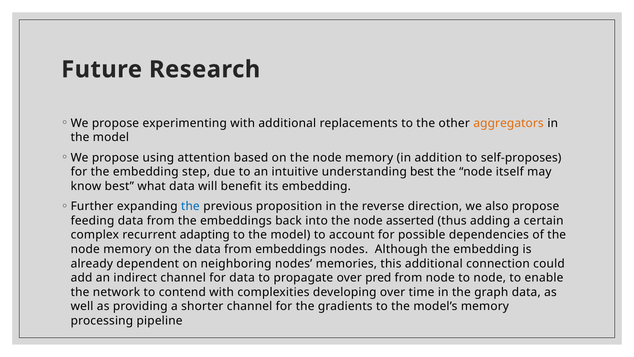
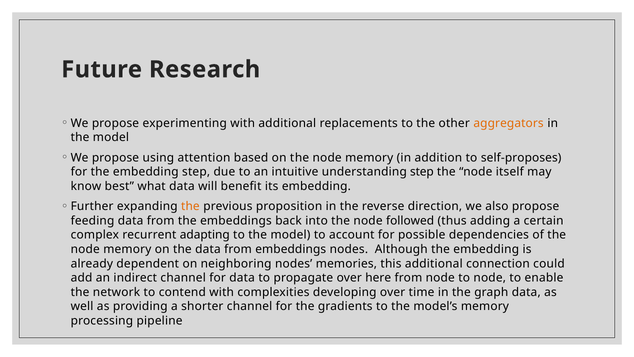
understanding best: best -> step (422, 172)
the colour: blue -> orange (190, 206)
asserted: asserted -> followed (410, 221)
pred: pred -> here (378, 278)
